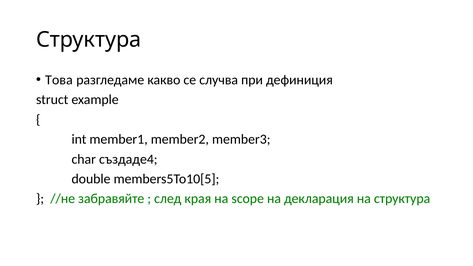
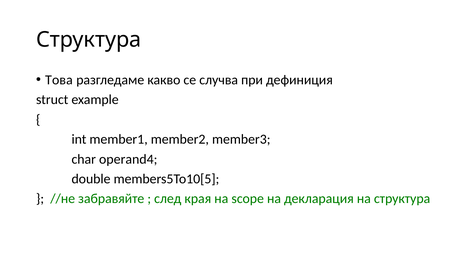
създаде4: създаде4 -> operand4 (128, 159)
